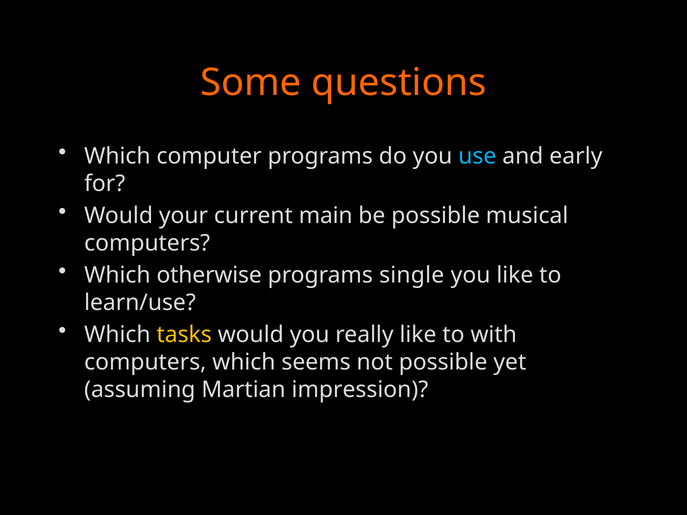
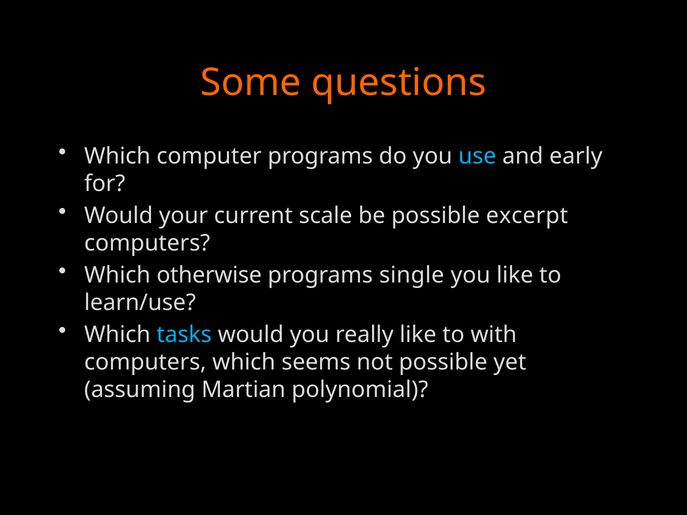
main: main -> scale (326, 216)
musical: musical -> excerpt (527, 216)
tasks colour: yellow -> light blue (184, 335)
impression: impression -> polynomial (360, 390)
